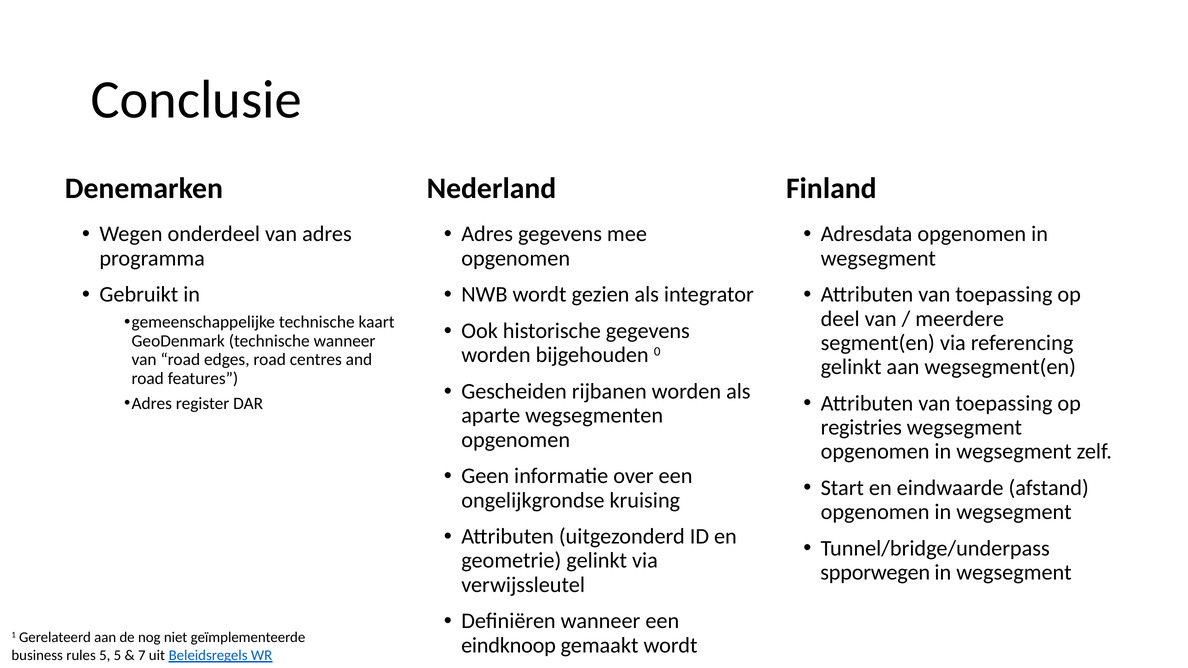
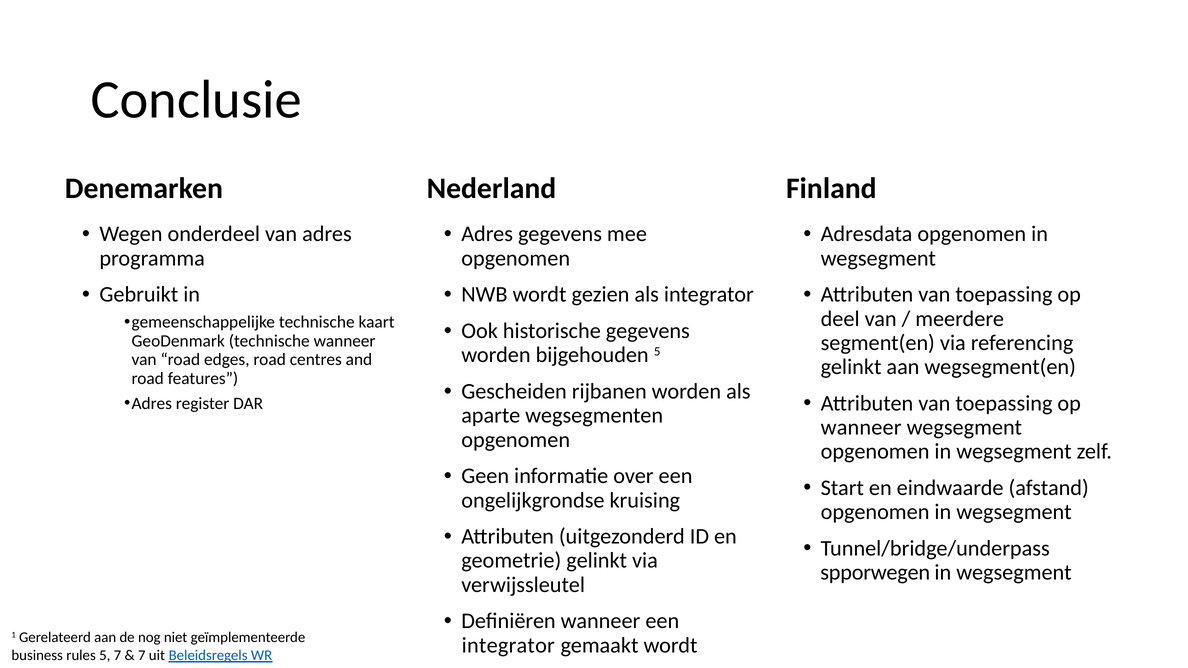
bijgehouden 0: 0 -> 5 (657, 352)
registries: registries -> wanneer (861, 427)
eindknoop: eindknoop -> integrator (508, 645)
5 5: 5 -> 7 (117, 655)
